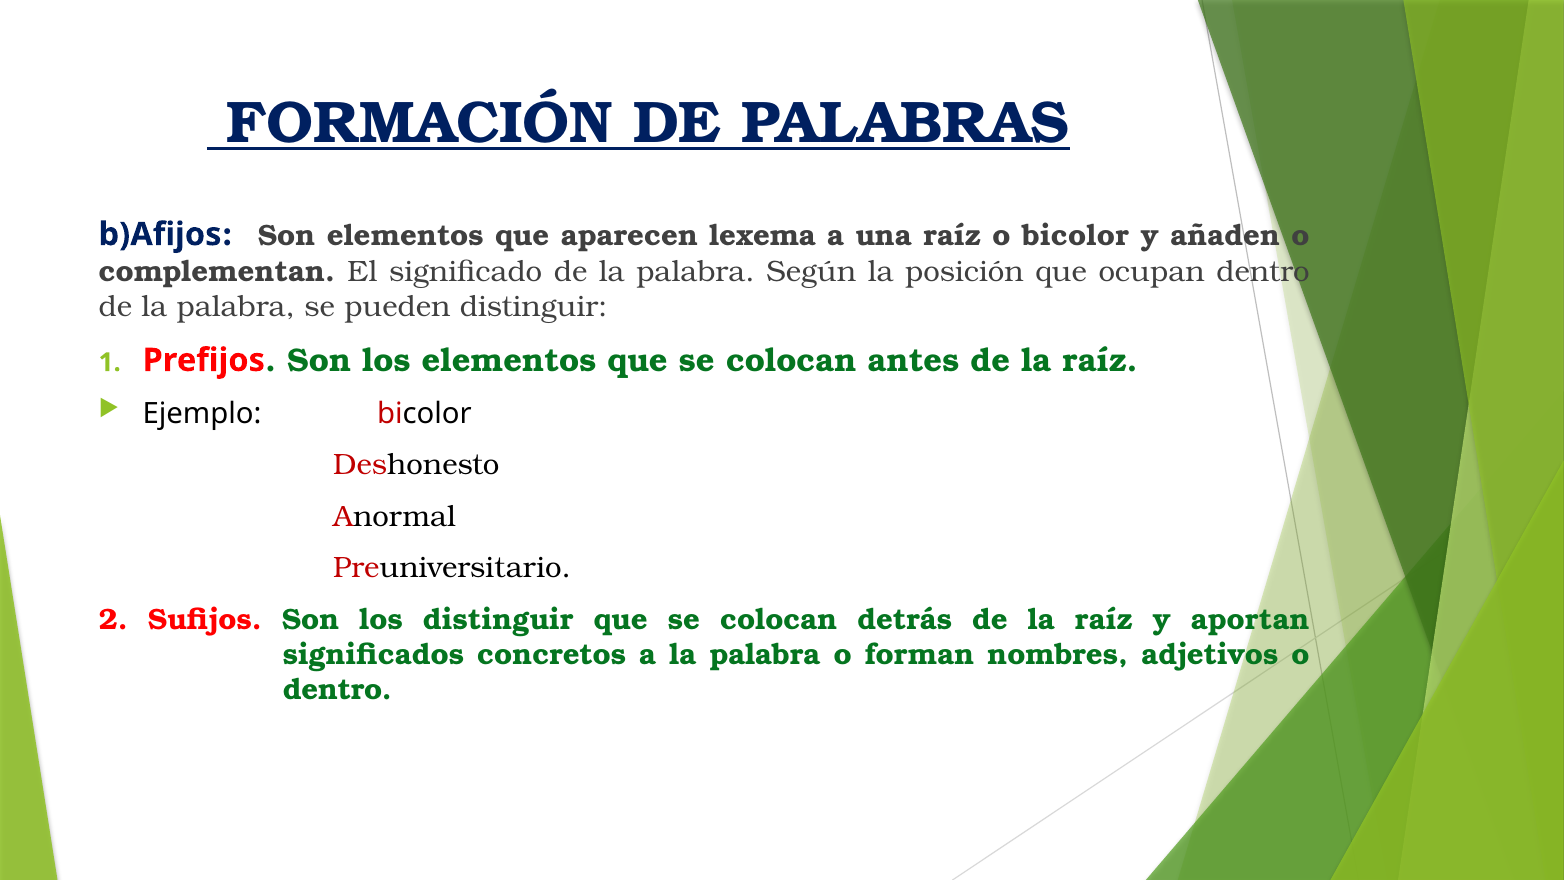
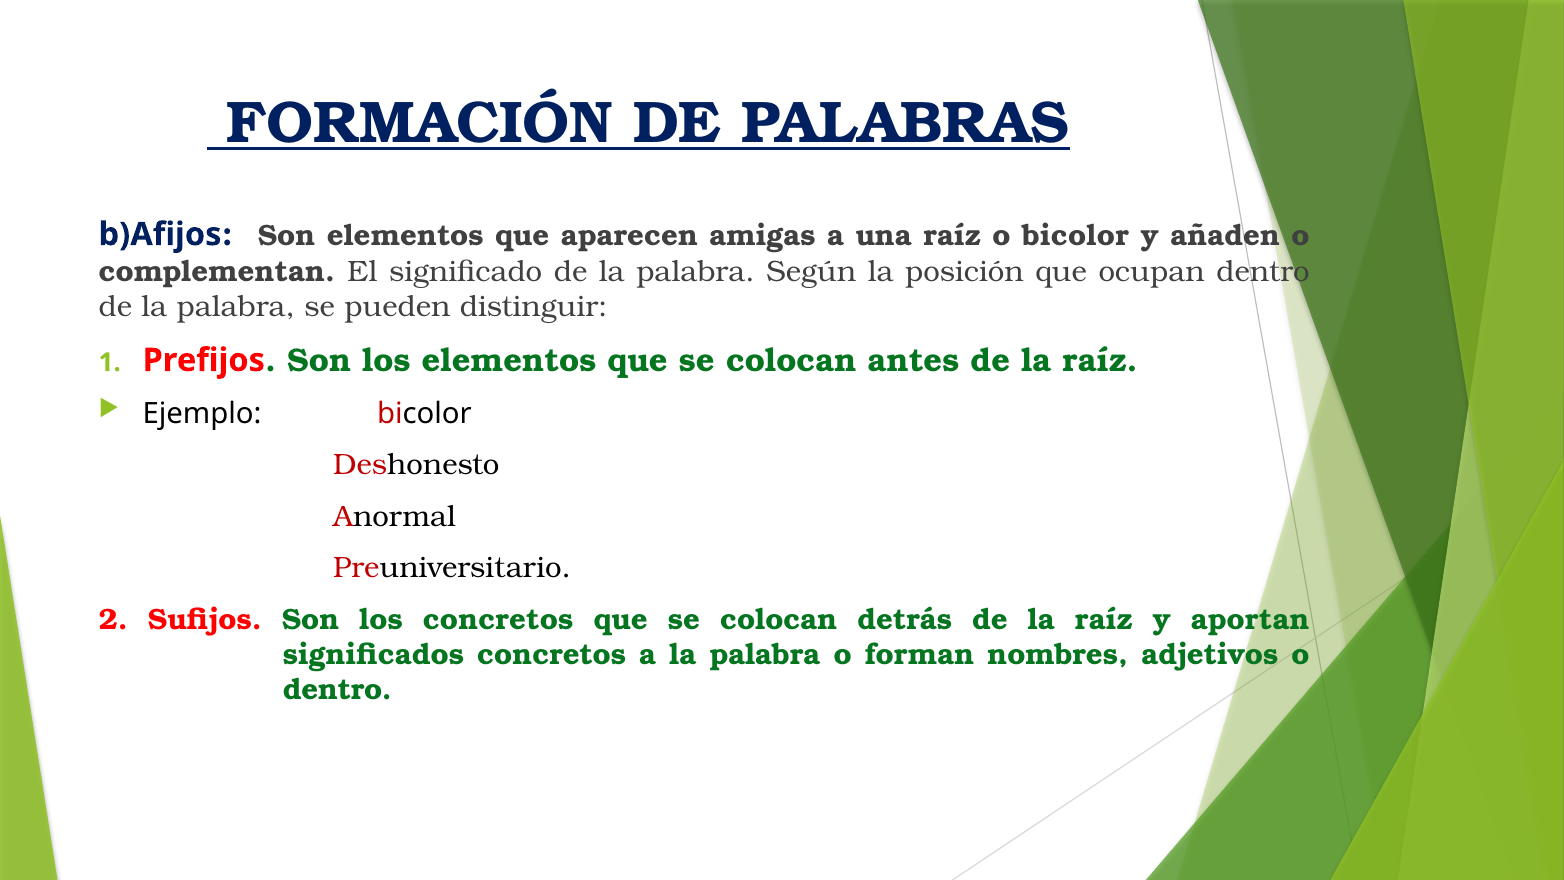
lexema: lexema -> amigas (763, 235)
los distinguir: distinguir -> concretos (498, 619)
